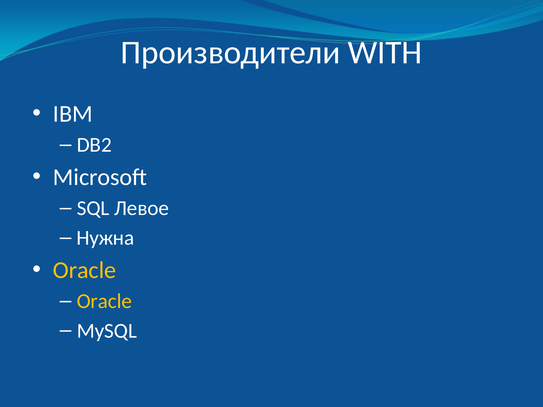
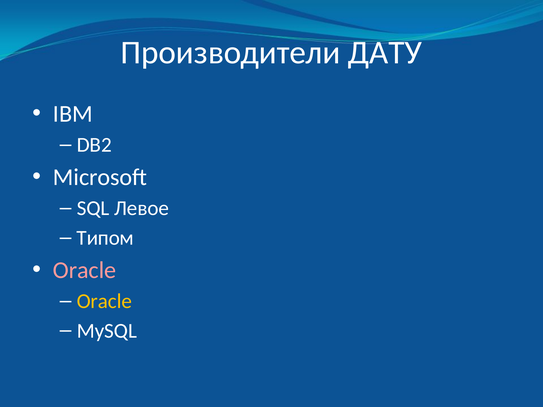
WITH: WITH -> ДАТУ (385, 53)
Нужна: Нужна -> Типом (105, 238)
Oracle colour: yellow -> pink (85, 270)
